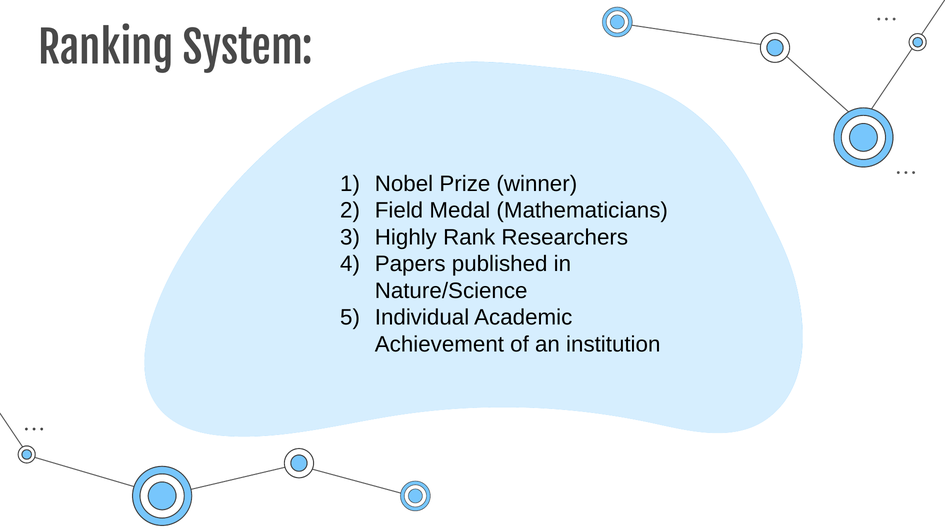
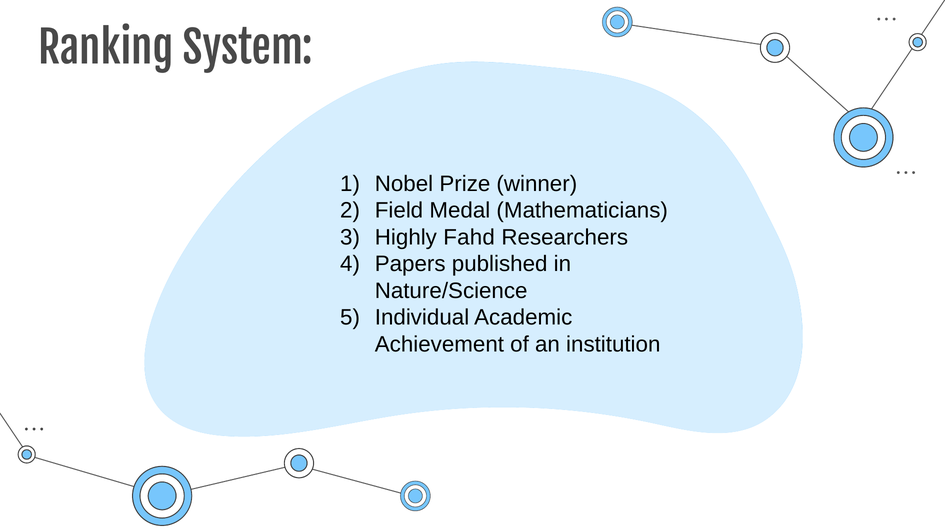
Rank: Rank -> Fahd (469, 237)
